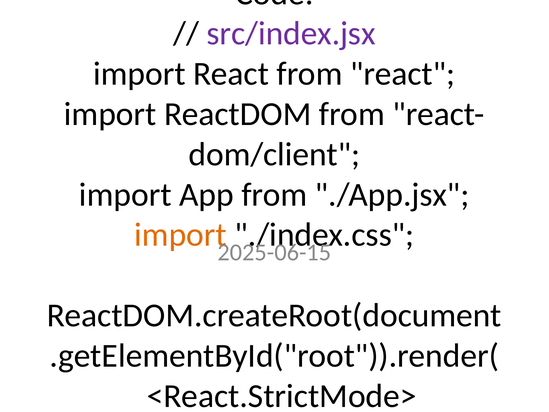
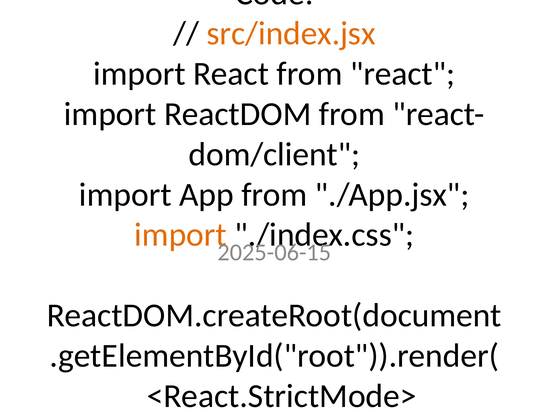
src/index.jsx colour: purple -> orange (291, 34)
